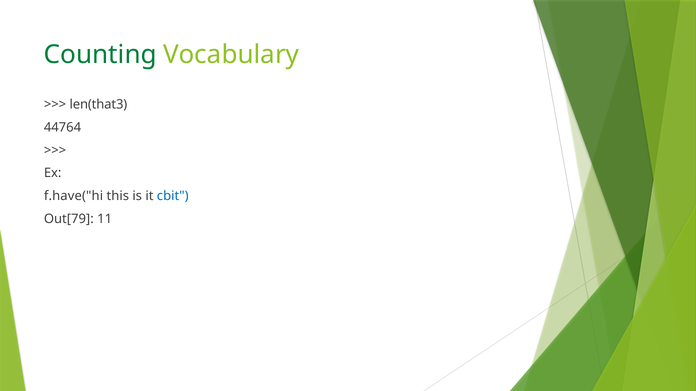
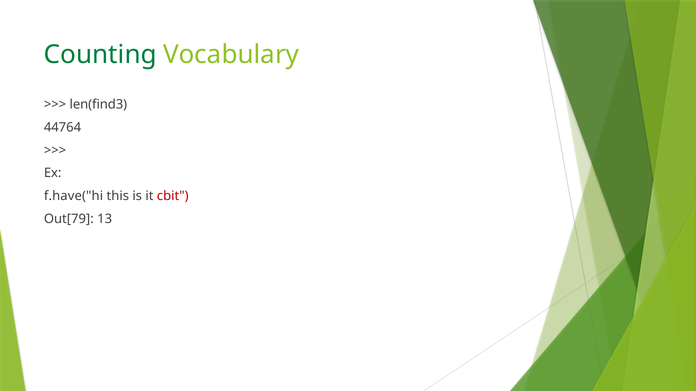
len(that3: len(that3 -> len(find3 (98, 105)
cbit colour: blue -> red (173, 196)
11: 11 -> 13 (105, 219)
